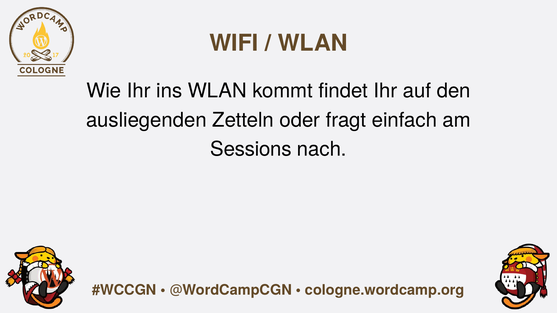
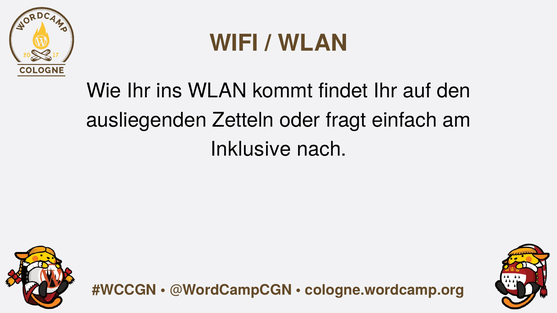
Sessions: Sessions -> Inklusive (251, 149)
